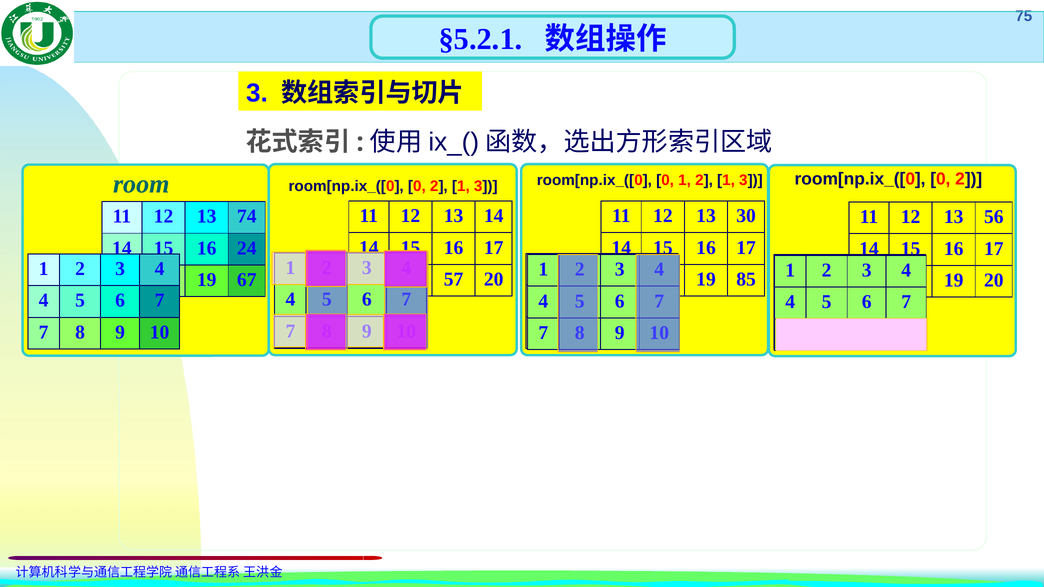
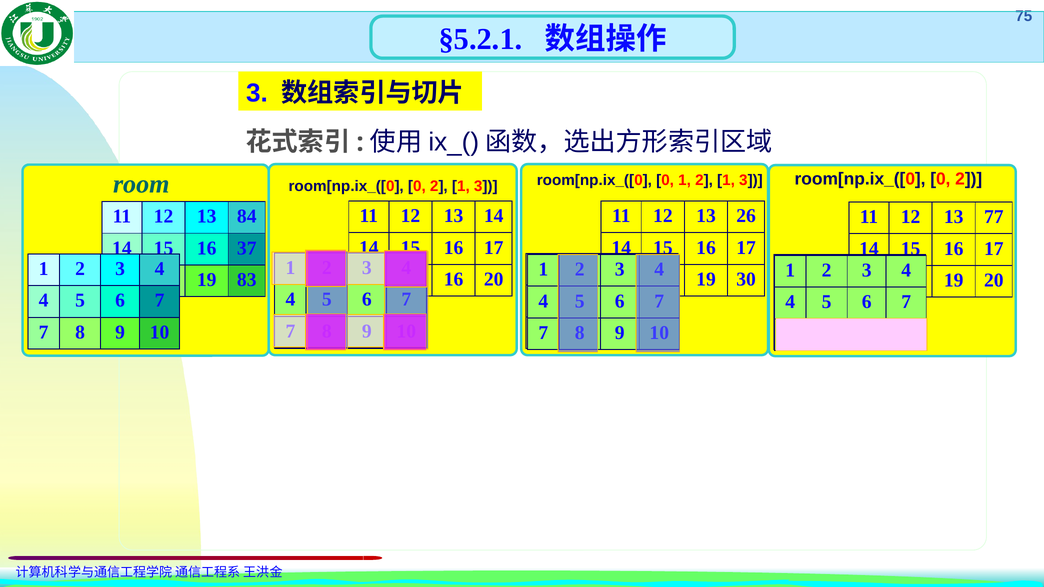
30: 30 -> 26 (746, 216)
74: 74 -> 84 (247, 217)
56: 56 -> 77 (994, 217)
24: 24 -> 37 (247, 248)
57: 57 -> 16 (454, 279)
85: 85 -> 30 (746, 279)
67: 67 -> 83 (247, 280)
